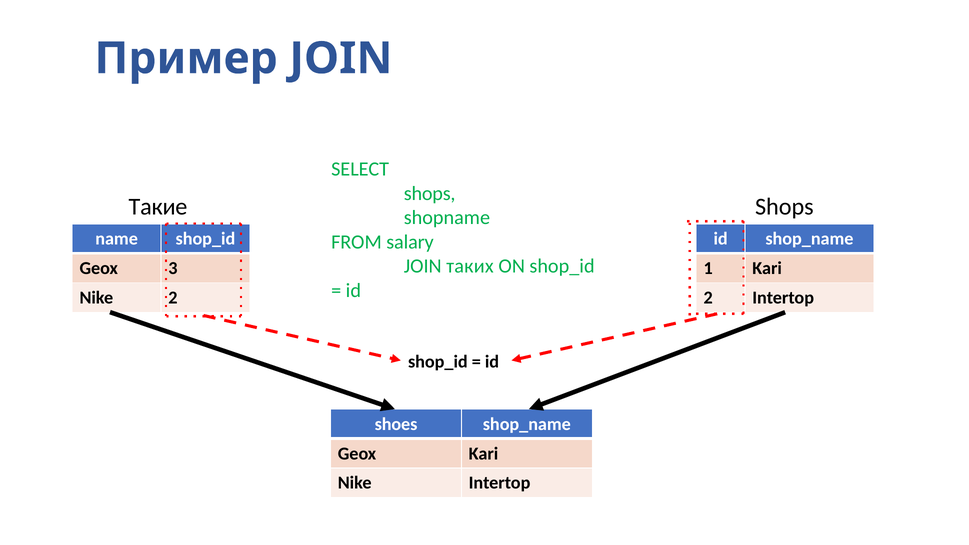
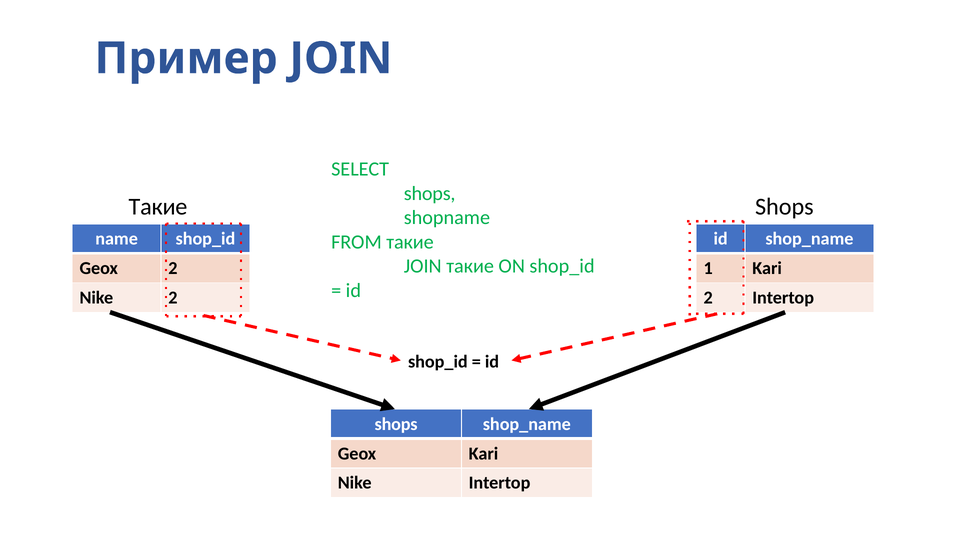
FROM salary: salary -> такие (410, 242)
таких: таких -> такие (470, 266)
Geox 3: 3 -> 2 (173, 268)
shoes: shoes -> shops (396, 424)
